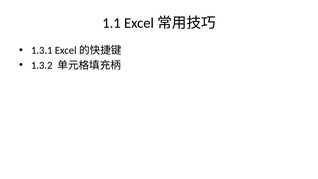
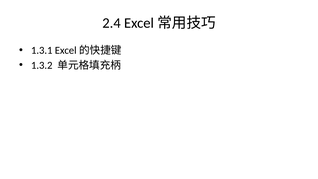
1.1: 1.1 -> 2.4 (112, 23)
